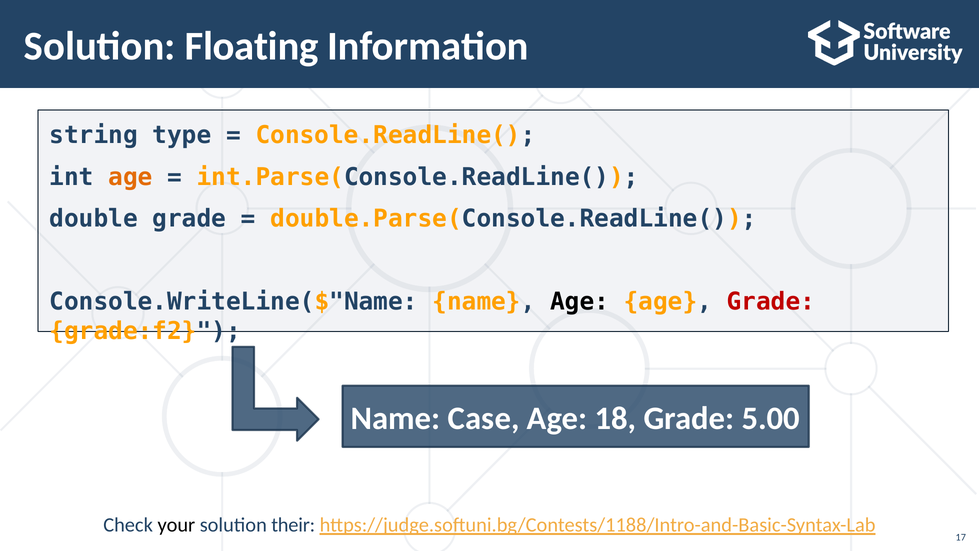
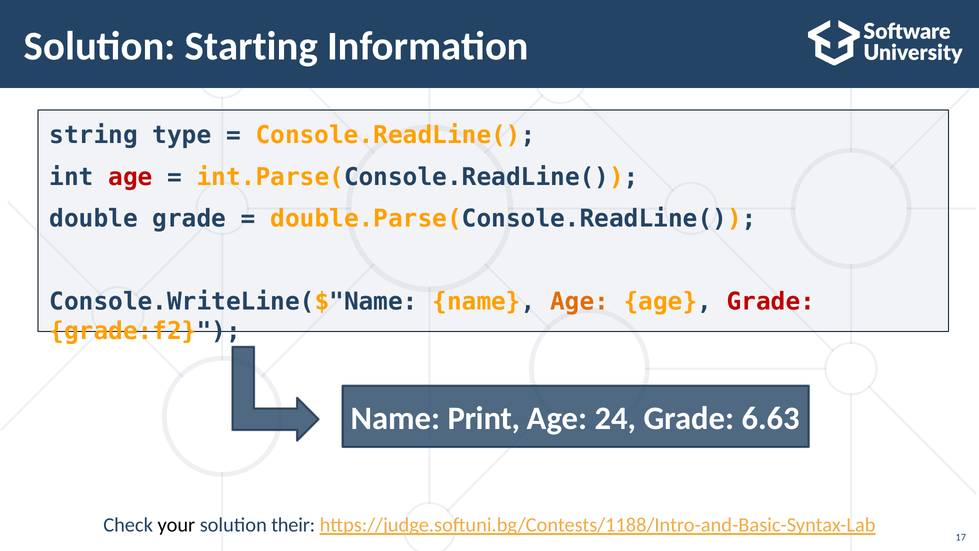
Floating: Floating -> Starting (251, 46)
age colour: orange -> red (130, 177)
Age colour: black -> orange (580, 302)
Case: Case -> Print (484, 418)
18: 18 -> 24 (615, 418)
5.00: 5.00 -> 6.63 (771, 418)
